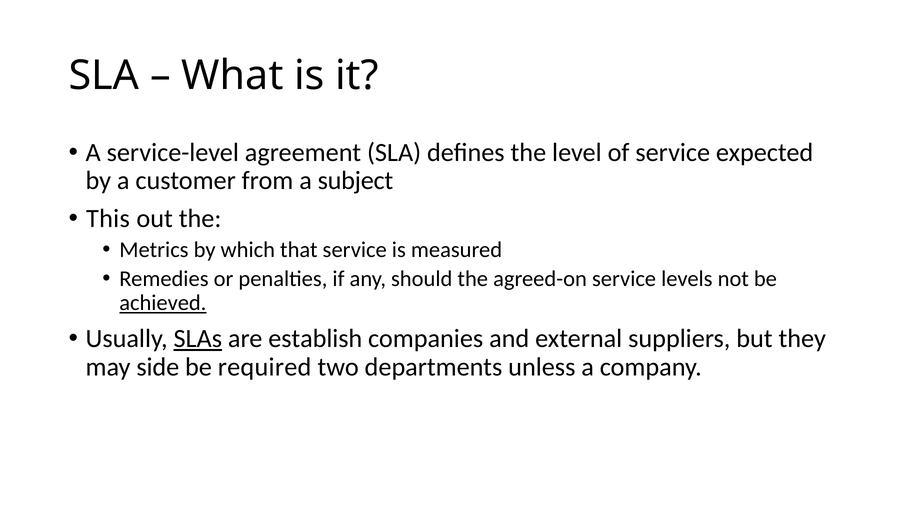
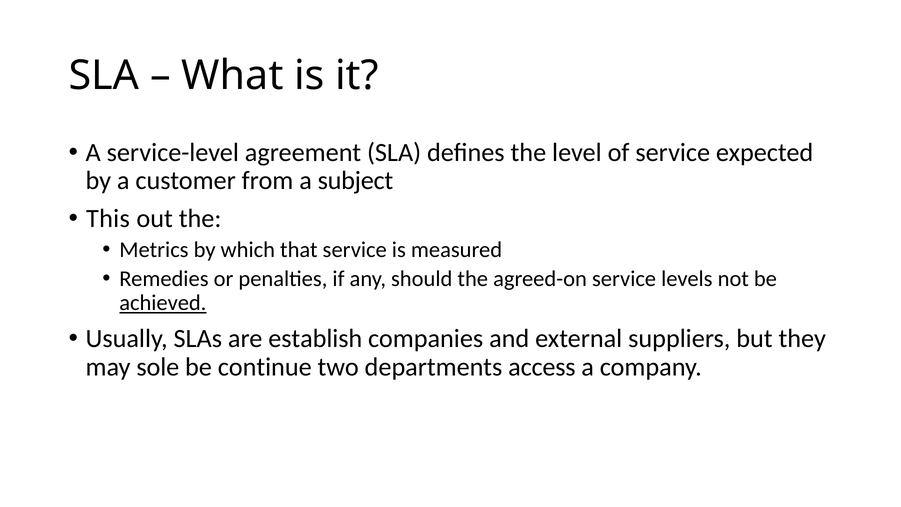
SLAs underline: present -> none (198, 339)
side: side -> sole (158, 367)
required: required -> continue (265, 367)
unless: unless -> access (542, 367)
